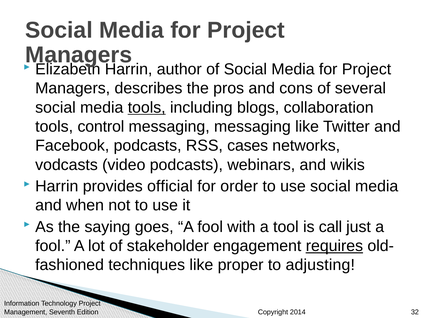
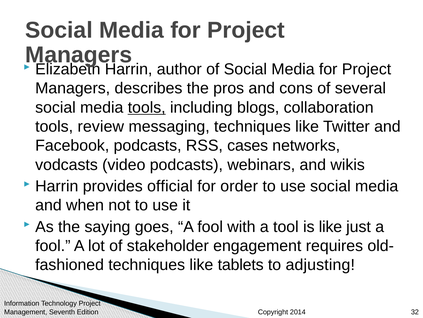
control: control -> review (101, 126)
messaging messaging: messaging -> techniques (252, 126)
is call: call -> like (330, 226)
requires underline: present -> none (334, 245)
proper: proper -> tablets (241, 264)
